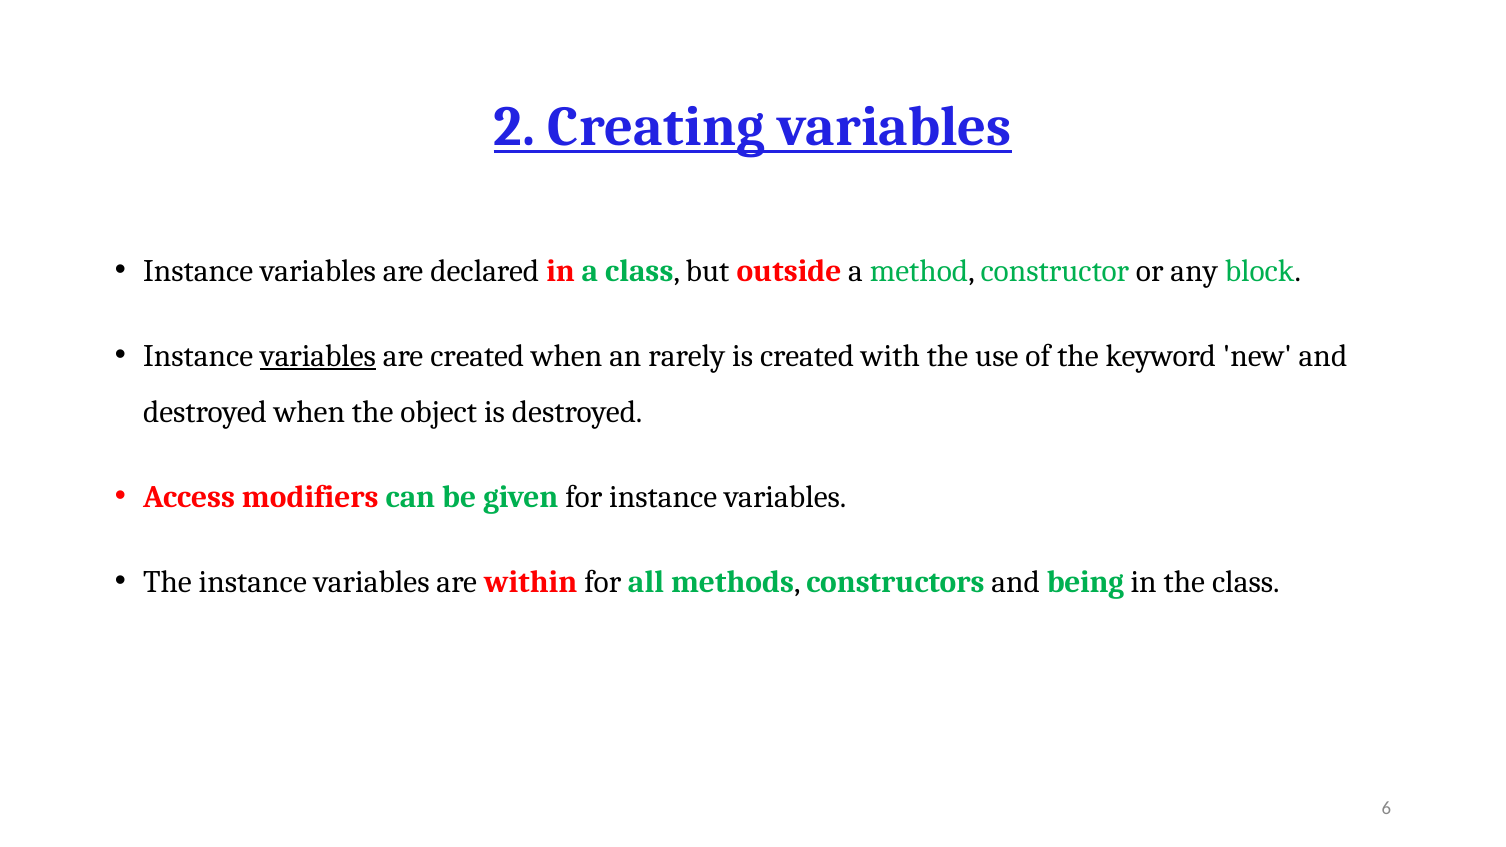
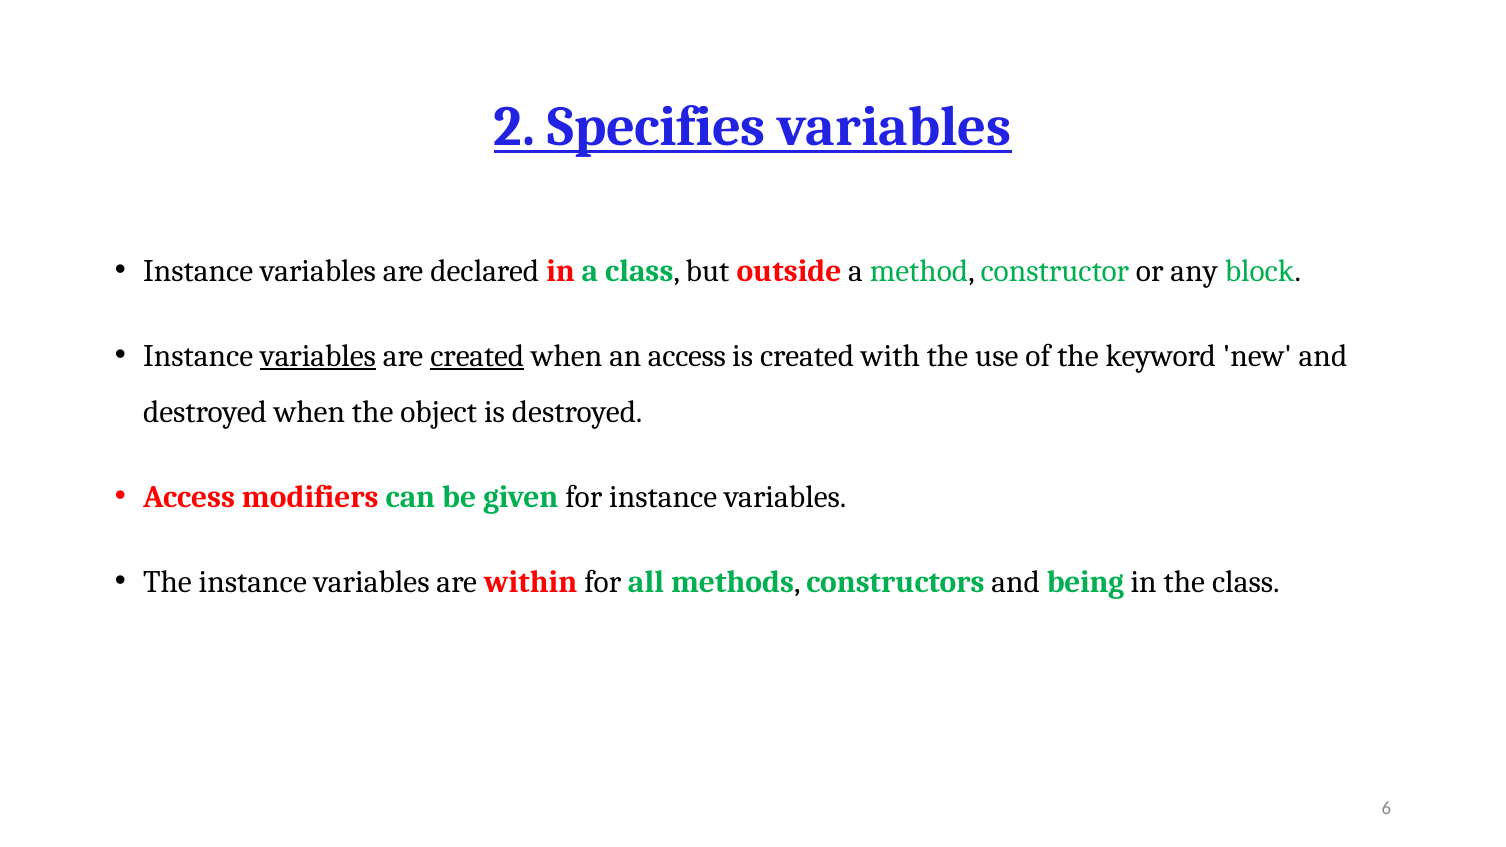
Creating: Creating -> Specifies (657, 127)
created underline: none -> present (477, 356)
an rarely: rarely -> access (687, 356)
